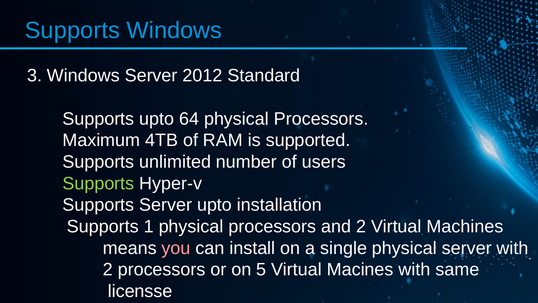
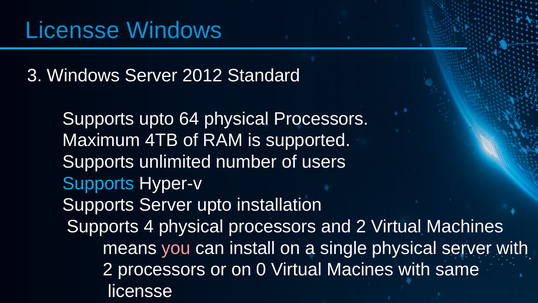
Supports: Supports -> Licensse (72, 30)
Supports colour: light green -> light blue (98, 183)
1: 1 -> 4 (149, 226)
5: 5 -> 0 (261, 269)
